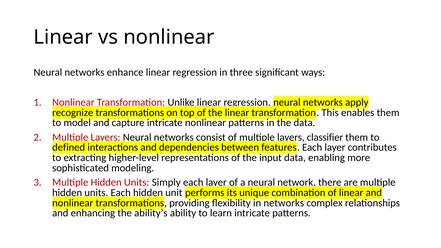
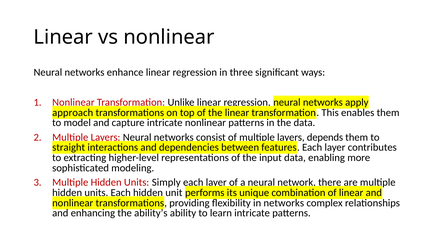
recognize: recognize -> approach (73, 113)
classifier: classifier -> depends (325, 137)
defined: defined -> straight (69, 147)
